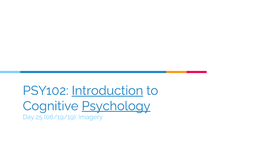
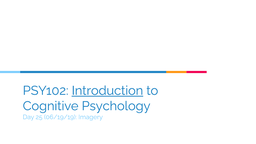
Psychology underline: present -> none (116, 106)
